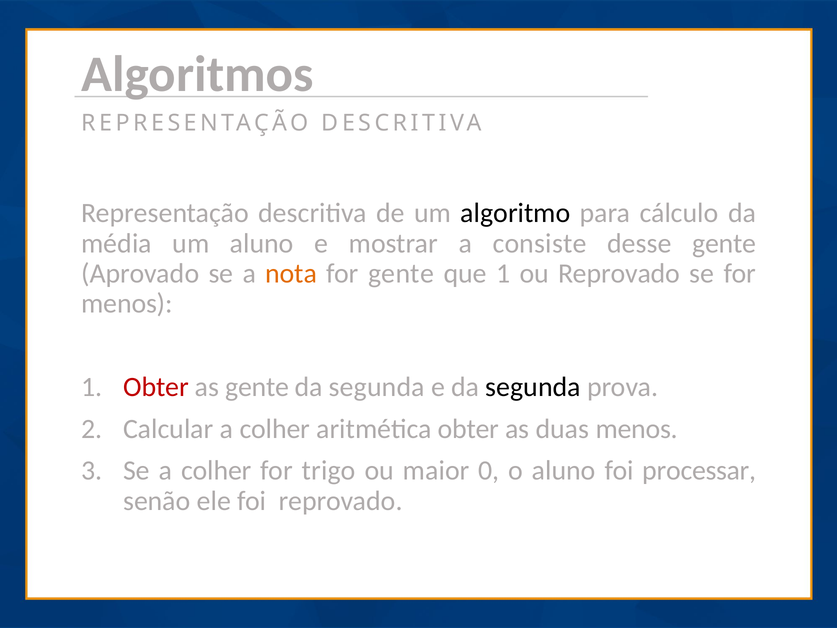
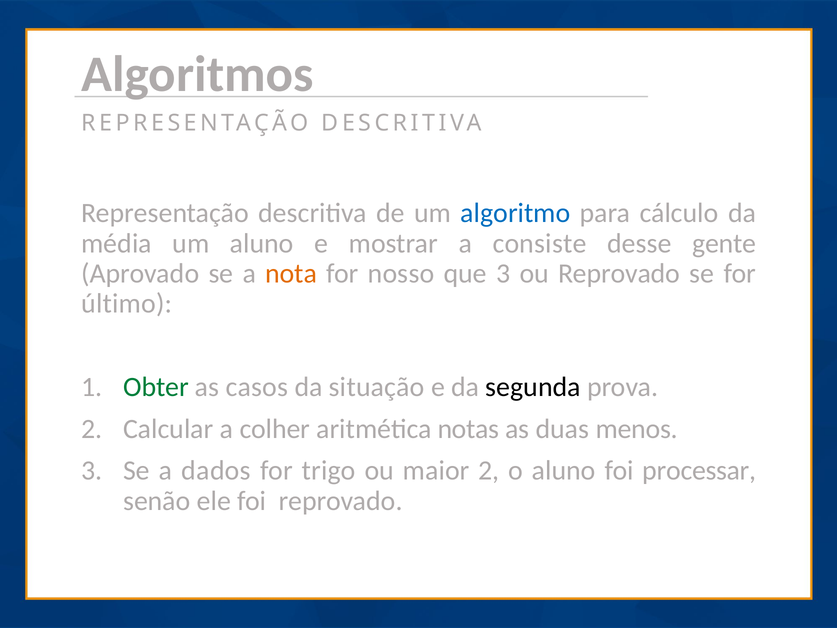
algoritmo colour: black -> blue (515, 213)
for gente: gente -> nosso (401, 273)
que 1: 1 -> 3 (503, 273)
menos: menos -> último (127, 303)
Obter colour: red -> green (156, 387)
as gente: gente -> casos (257, 387)
segunda: segunda -> situação (377, 387)
aritmética obter: obter -> notas (468, 429)
Se a colher: colher -> dados (216, 470)
maior 0: 0 -> 2 (489, 470)
